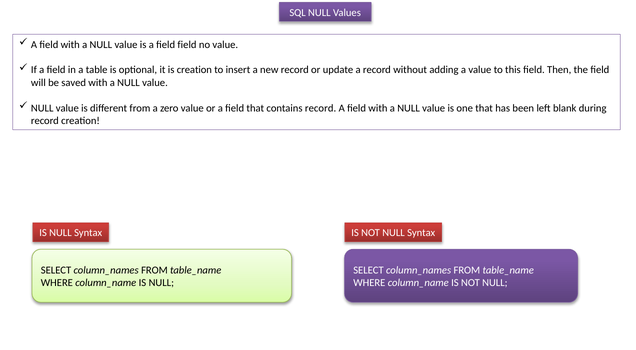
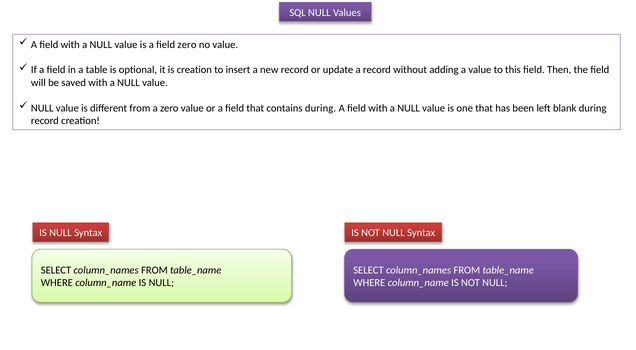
field field: field -> zero (187, 44)
contains record: record -> during (321, 108)
